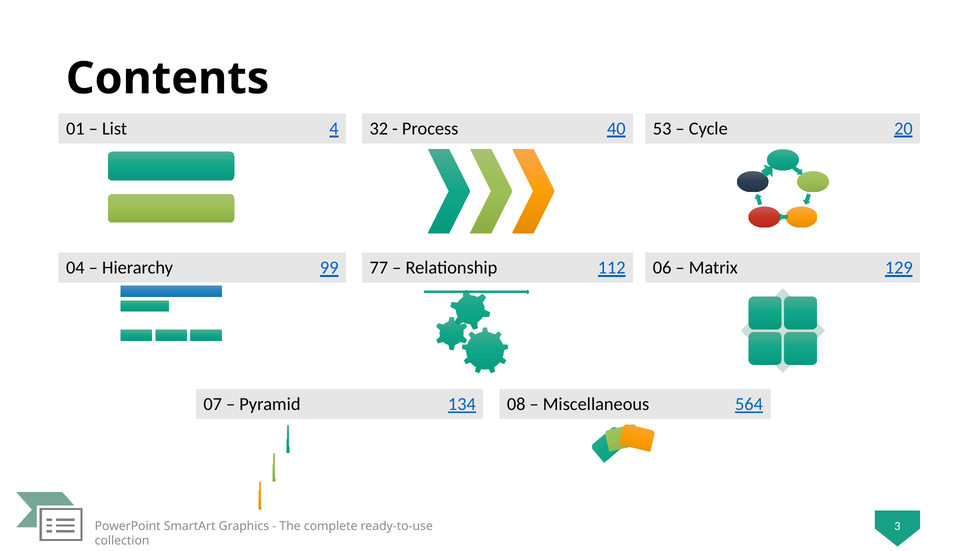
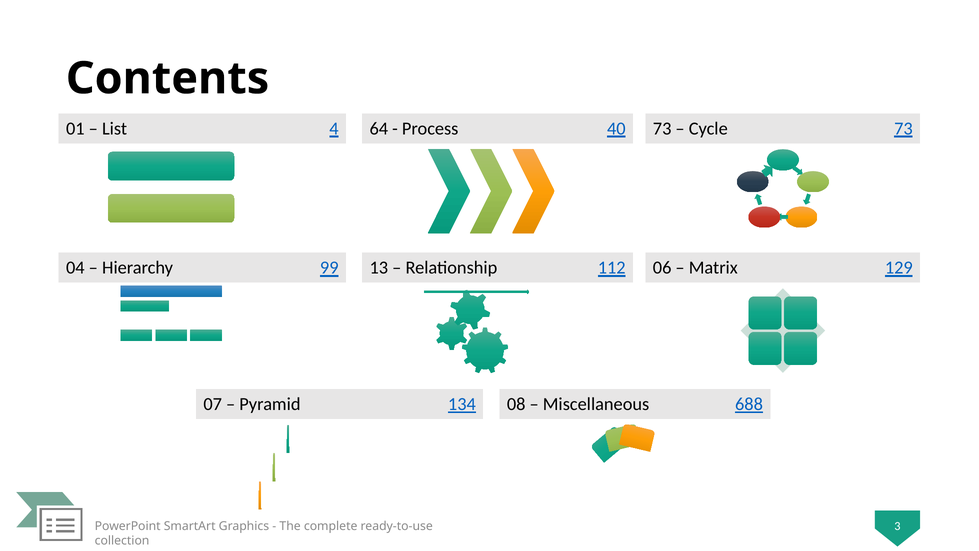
32: 32 -> 64 (379, 129)
40 53: 53 -> 73 (662, 129)
Cycle 20: 20 -> 73 (903, 129)
77: 77 -> 13 (379, 268)
564: 564 -> 688 (749, 404)
